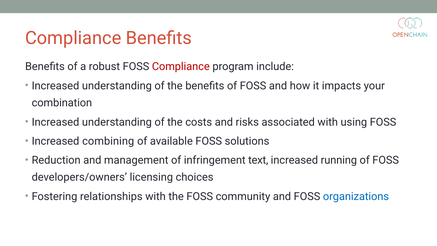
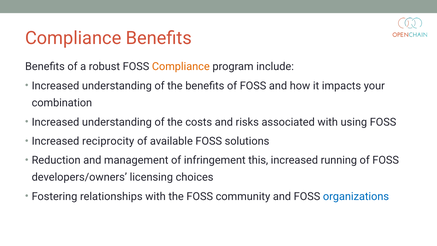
Compliance colour: red -> orange (181, 67)
combining: combining -> reciprocity (108, 141)
text: text -> this (258, 160)
